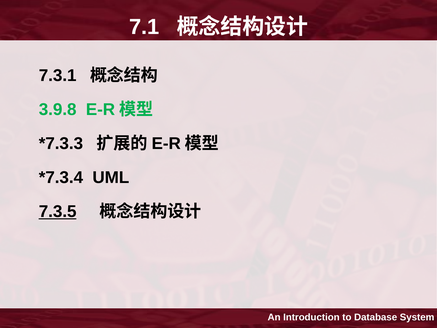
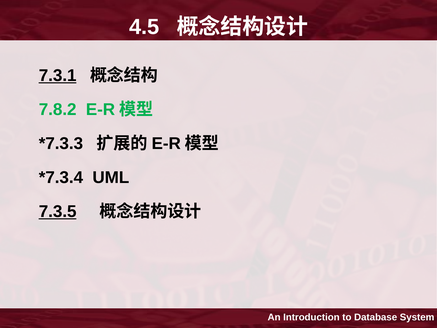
7.1: 7.1 -> 4.5 (144, 27)
7.3.1 underline: none -> present (58, 75)
3.9.8: 3.9.8 -> 7.8.2 (58, 109)
